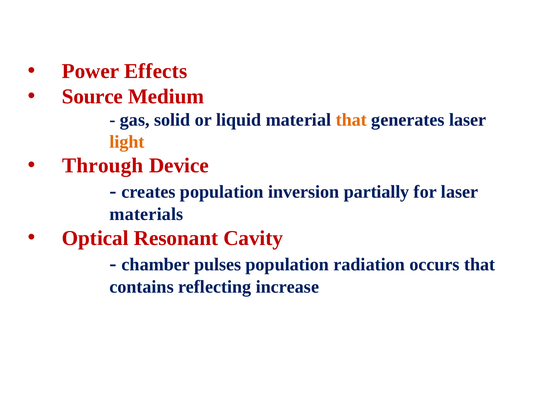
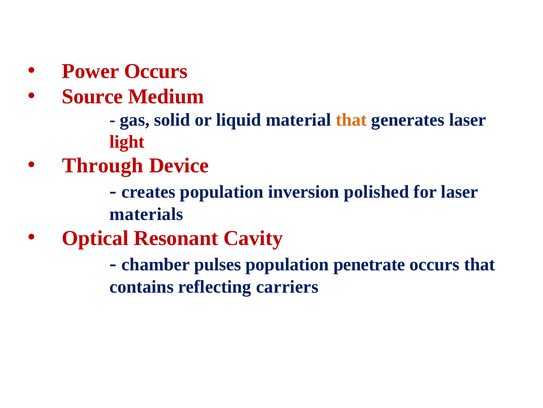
Power Effects: Effects -> Occurs (156, 71)
light colour: orange -> red (127, 142)
partially: partially -> polished (376, 192)
radiation: radiation -> penetrate (369, 264)
increase: increase -> carriers (287, 286)
